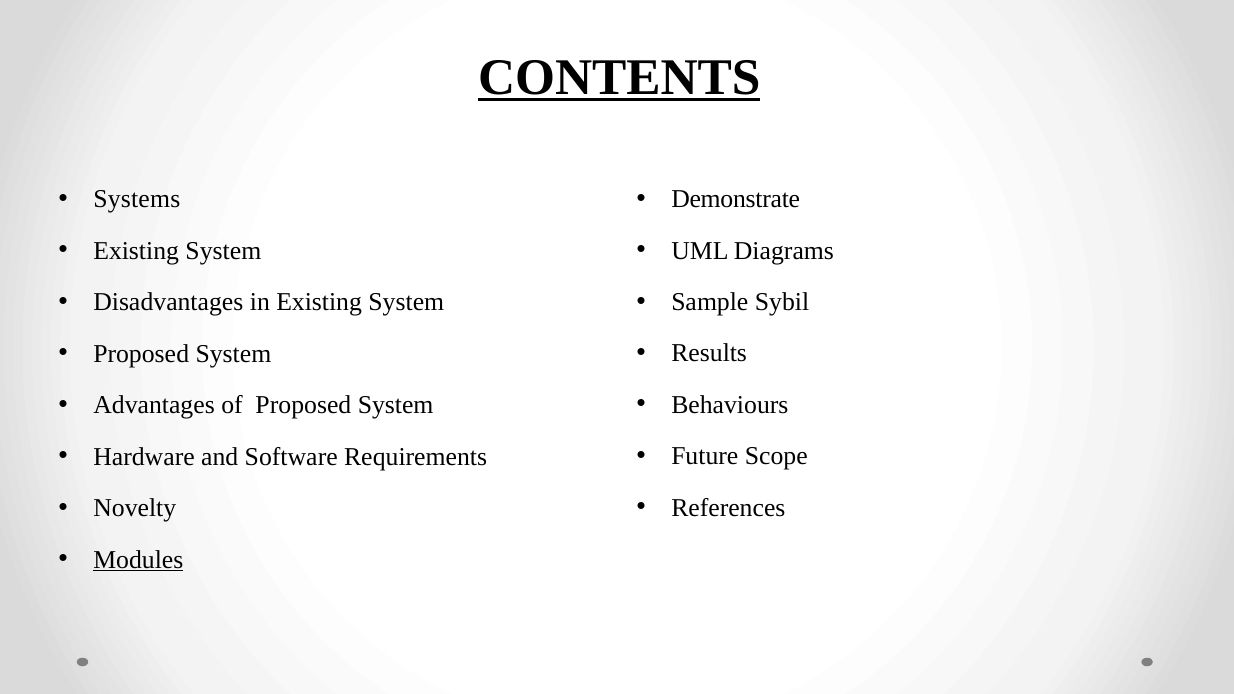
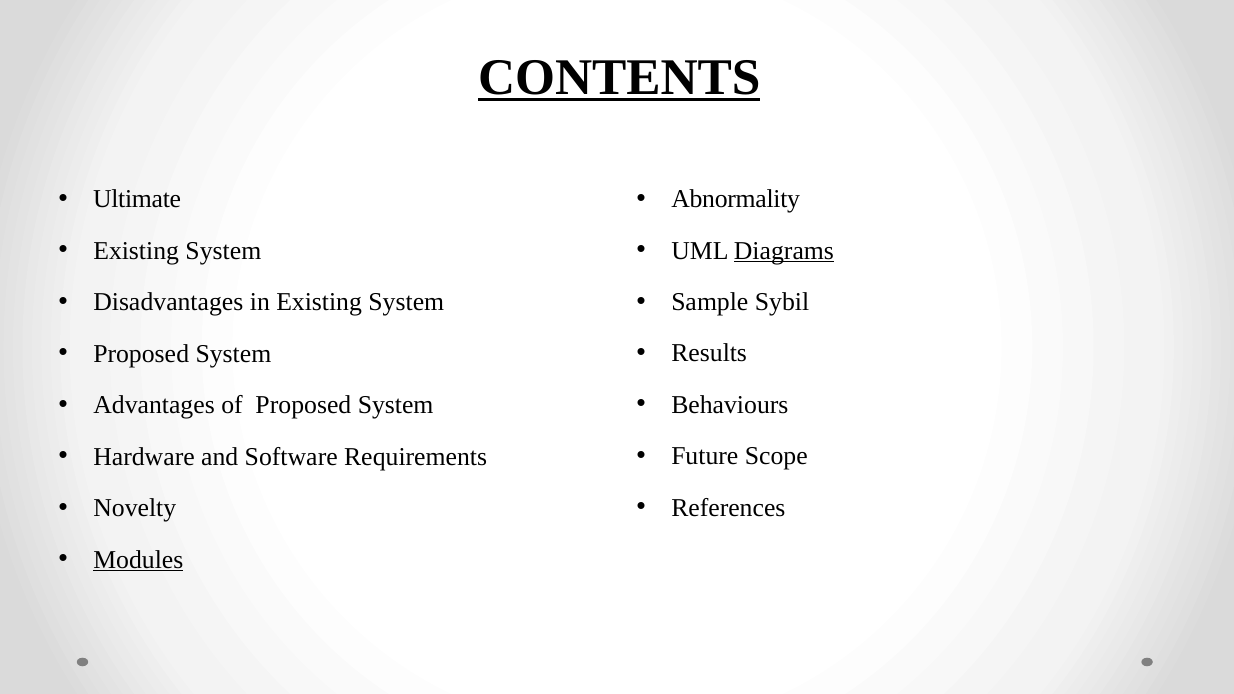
Systems: Systems -> Ultimate (137, 199)
Demonstrate: Demonstrate -> Abnormality (736, 199)
Diagrams underline: none -> present (784, 251)
